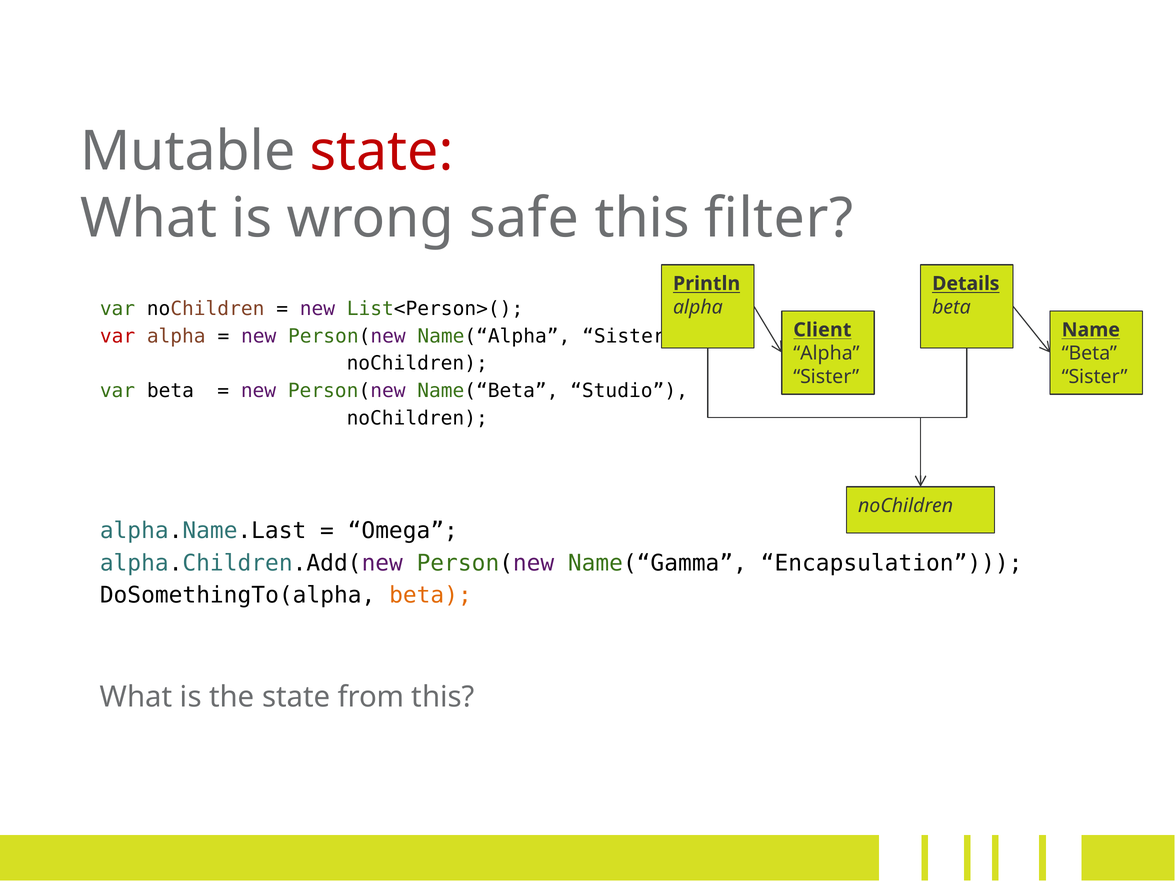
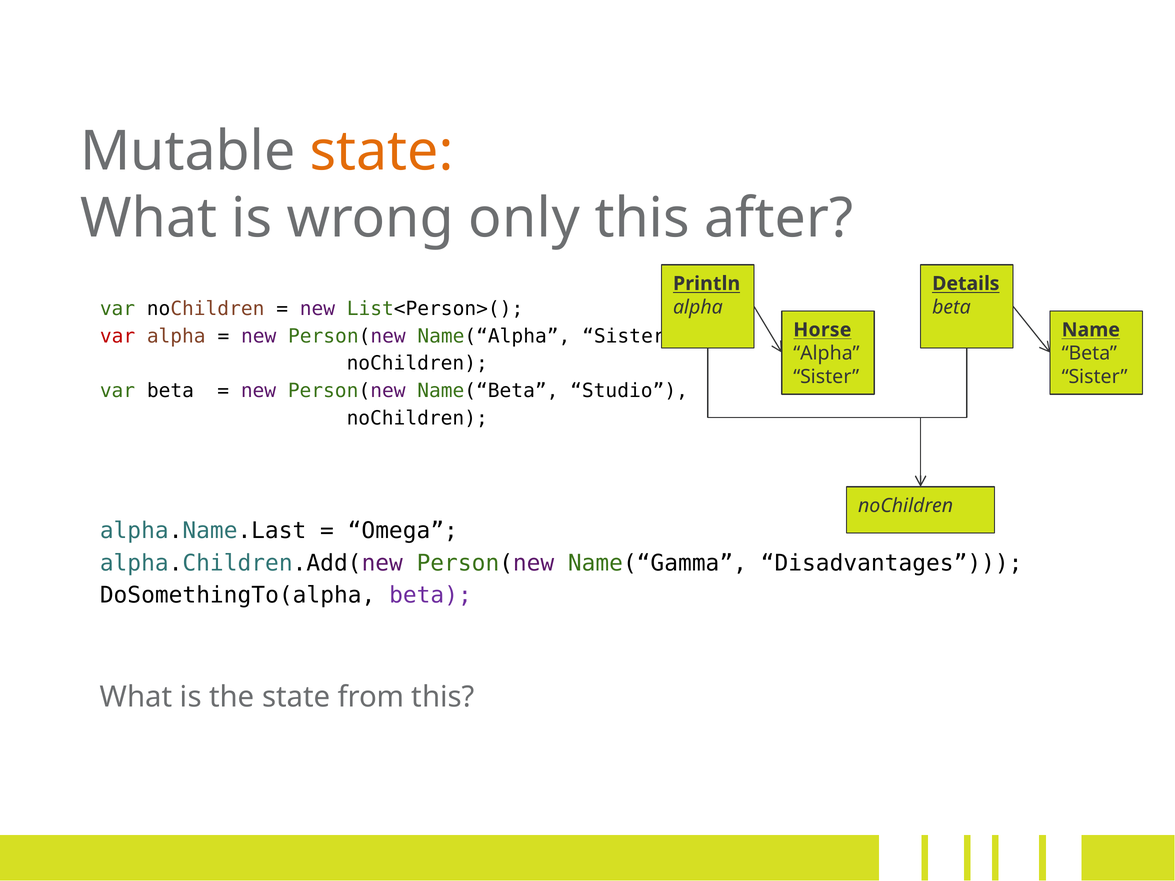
state colour: red -> orange (382, 152)
safe: safe -> only (524, 218)
filter: filter -> after (779, 218)
Client: Client -> Horse (822, 330)
Encapsulation: Encapsulation -> Disadvantages (892, 563)
beta colour: orange -> purple (430, 595)
